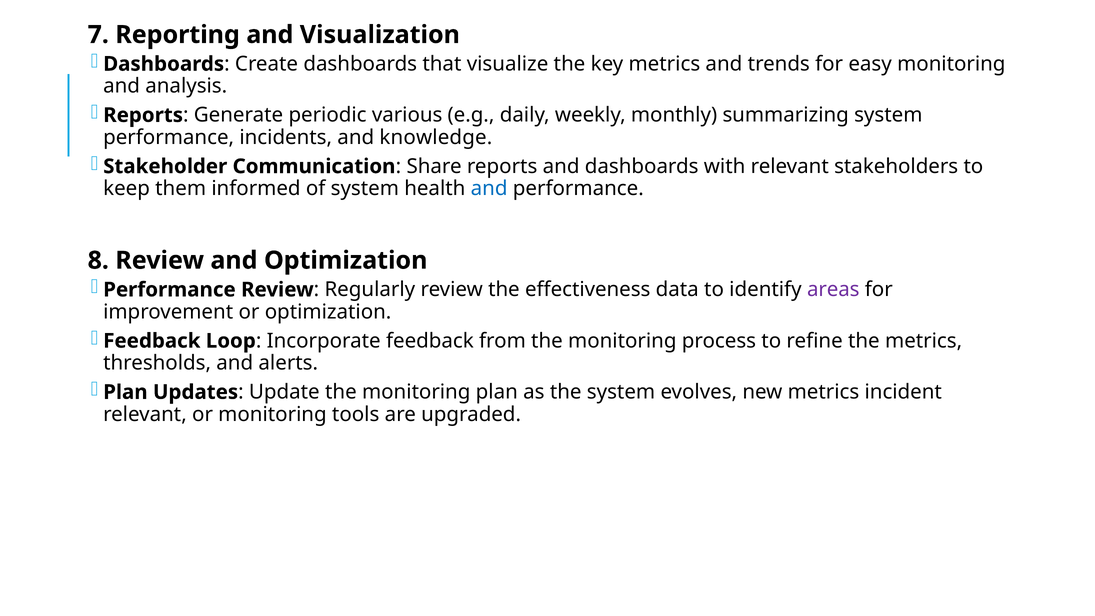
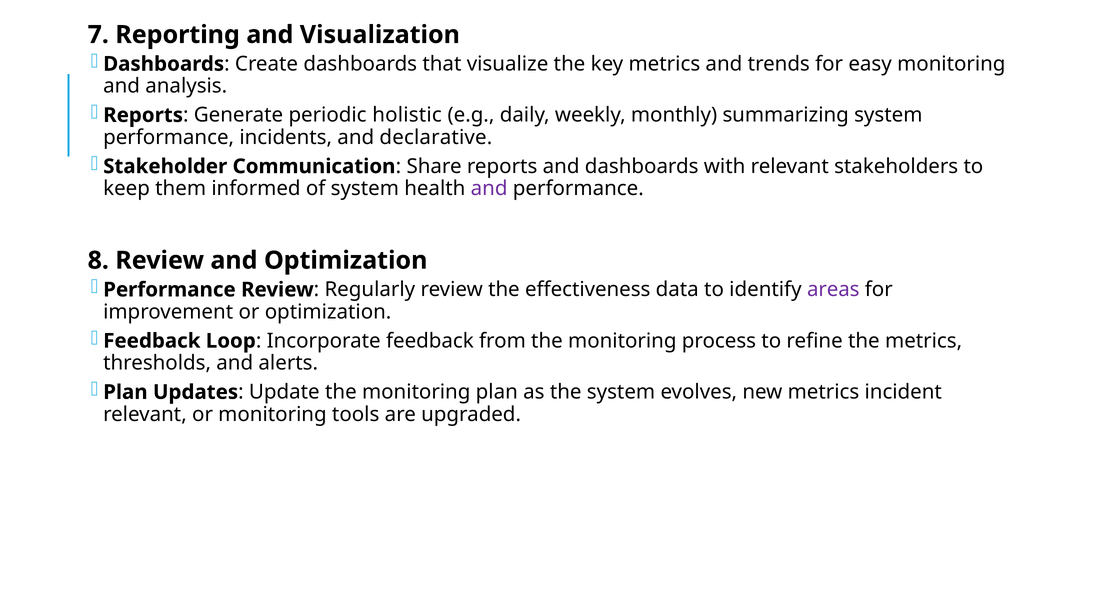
various: various -> holistic (407, 115)
knowledge: knowledge -> declarative (436, 137)
and colour: blue -> purple (489, 189)
